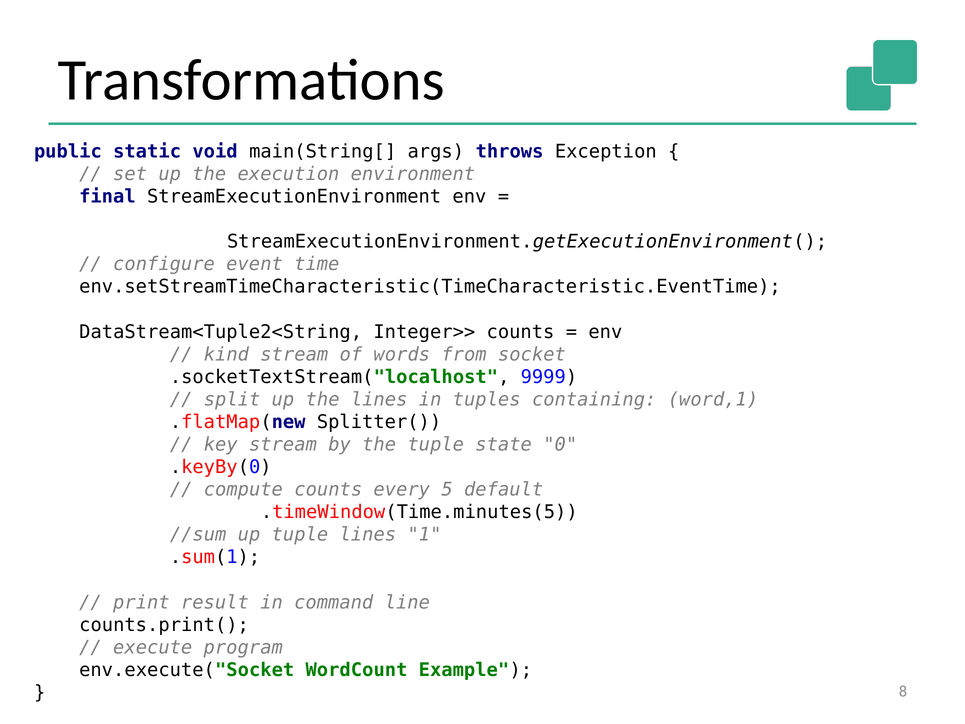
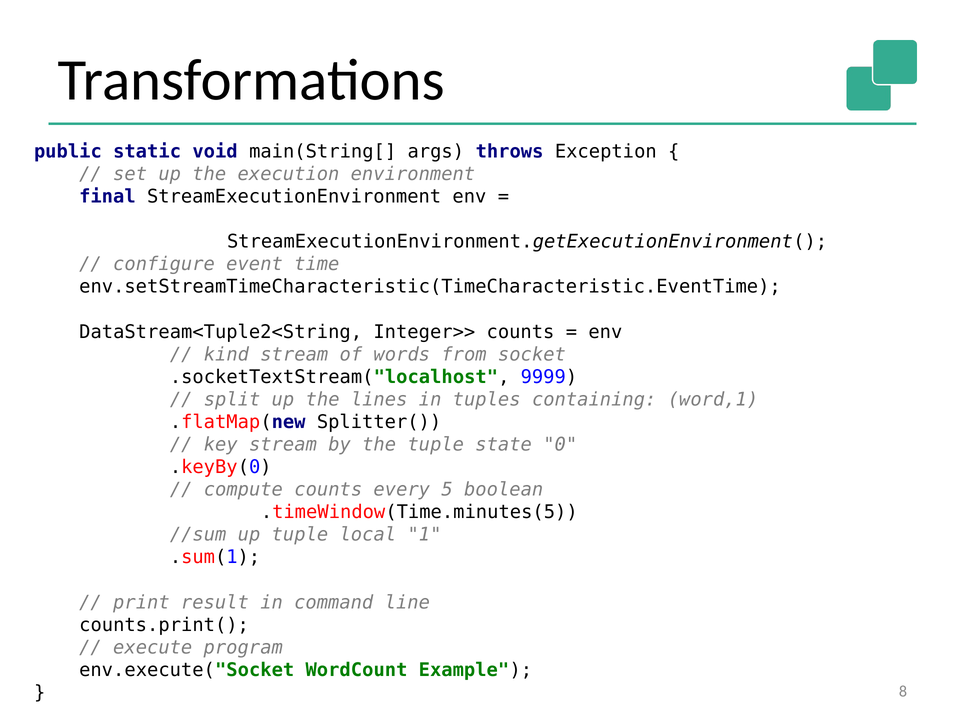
default: default -> boolean (504, 489)
tuple lines: lines -> local (368, 535)
